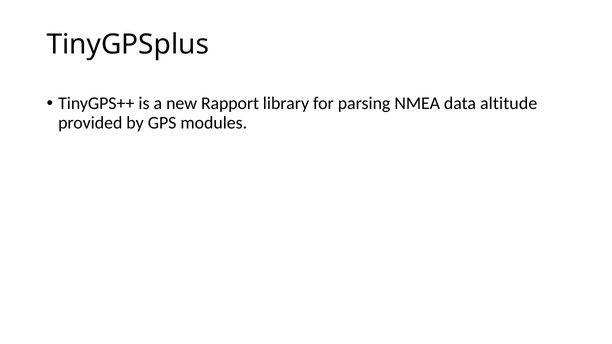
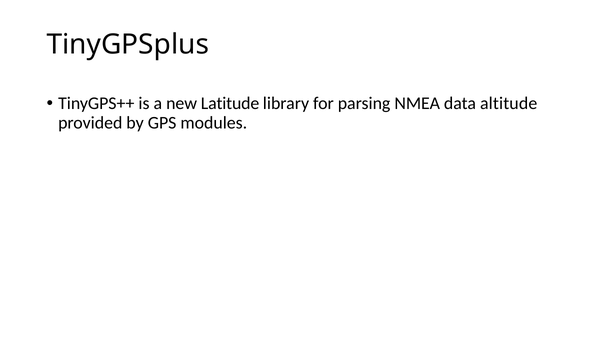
Rapport: Rapport -> Latitude (230, 103)
